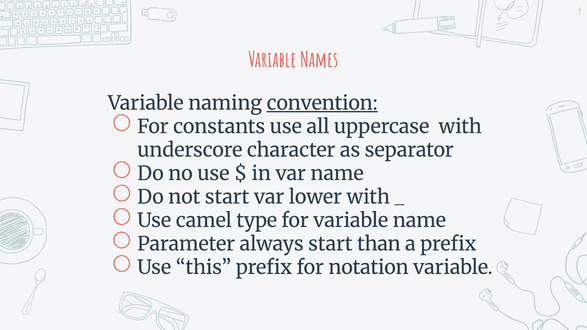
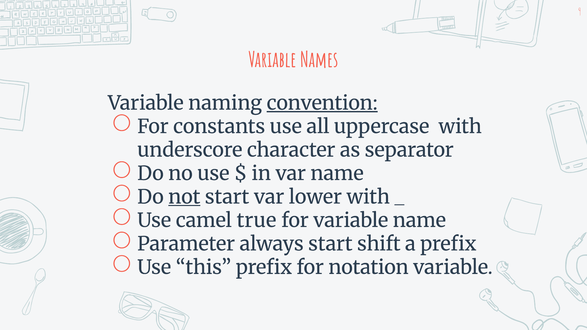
not underline: none -> present (184, 197)
type: type -> true (256, 221)
than: than -> shift (379, 244)
